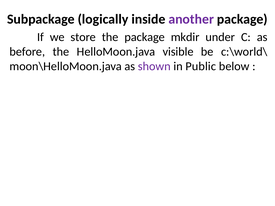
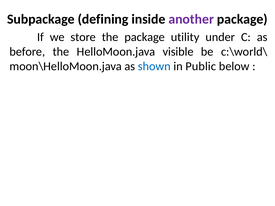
logically: logically -> defining (103, 19)
mkdir: mkdir -> utility (185, 37)
shown colour: purple -> blue (154, 66)
